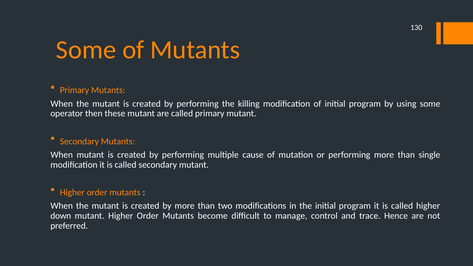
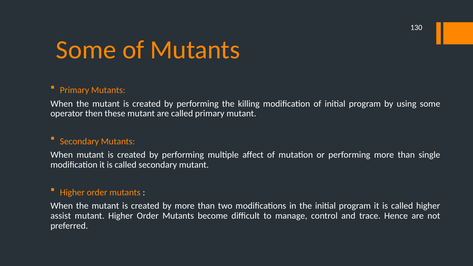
cause: cause -> affect (253, 155)
down: down -> assist (61, 216)
